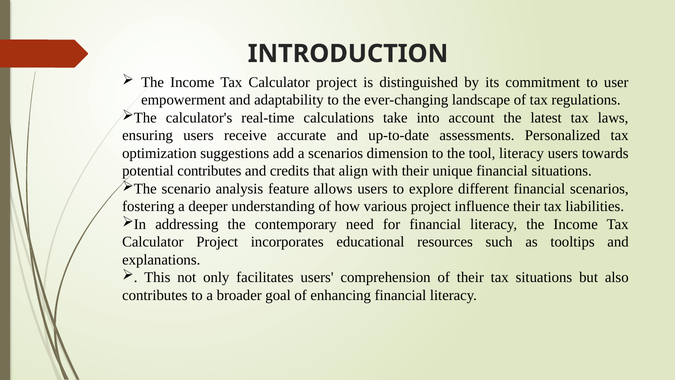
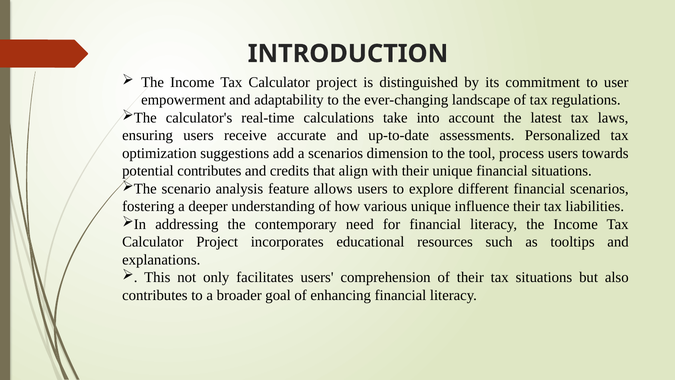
tool literacy: literacy -> process (522, 153)
various project: project -> unique (431, 206)
